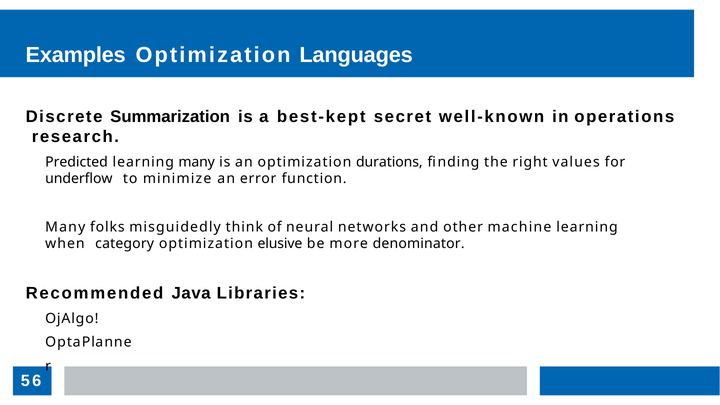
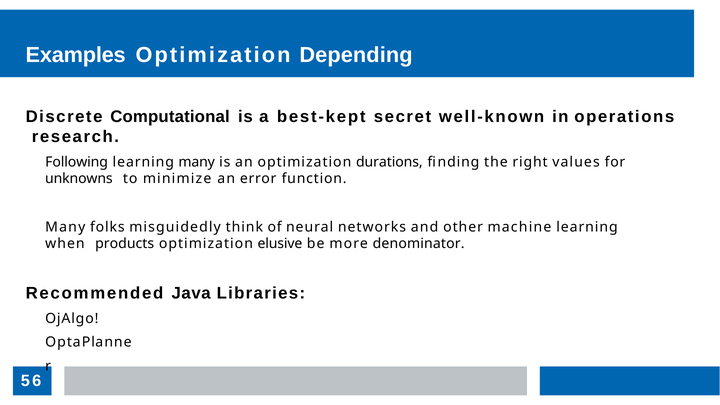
Languages: Languages -> Depending (356, 55)
Summarization: Summarization -> Computational (170, 117)
Predicted: Predicted -> Following (77, 162)
underflow: underflow -> unknowns (79, 178)
category: category -> products (125, 243)
